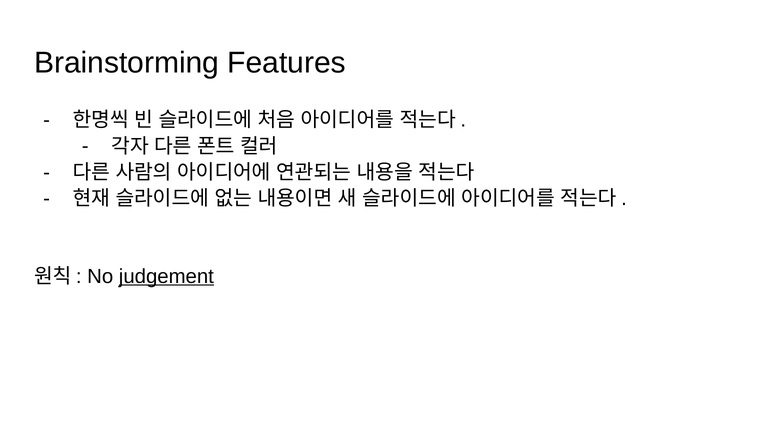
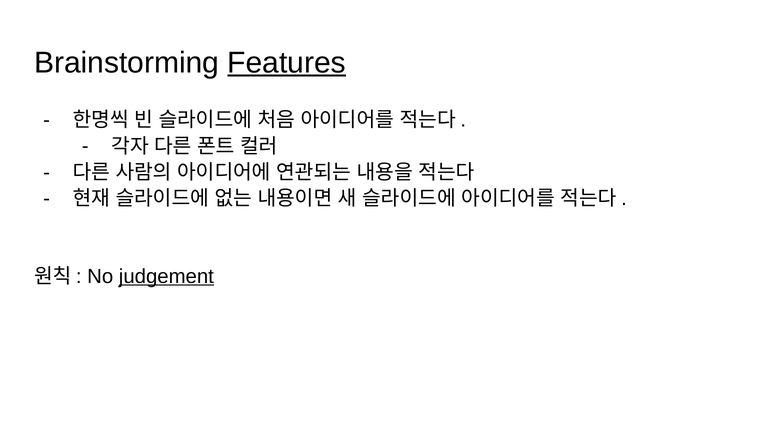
Features underline: none -> present (287, 63)
